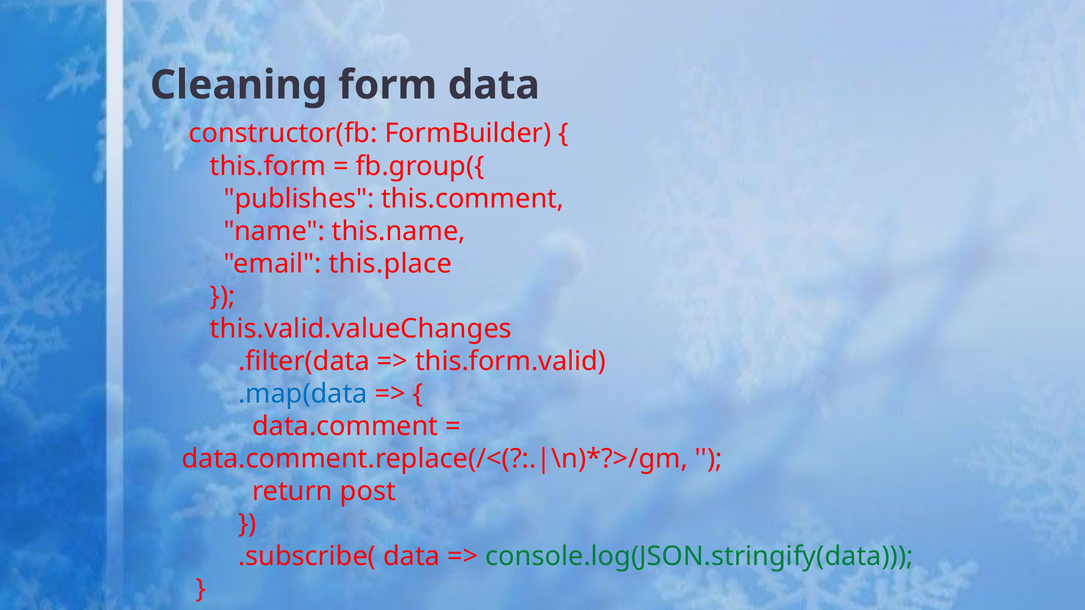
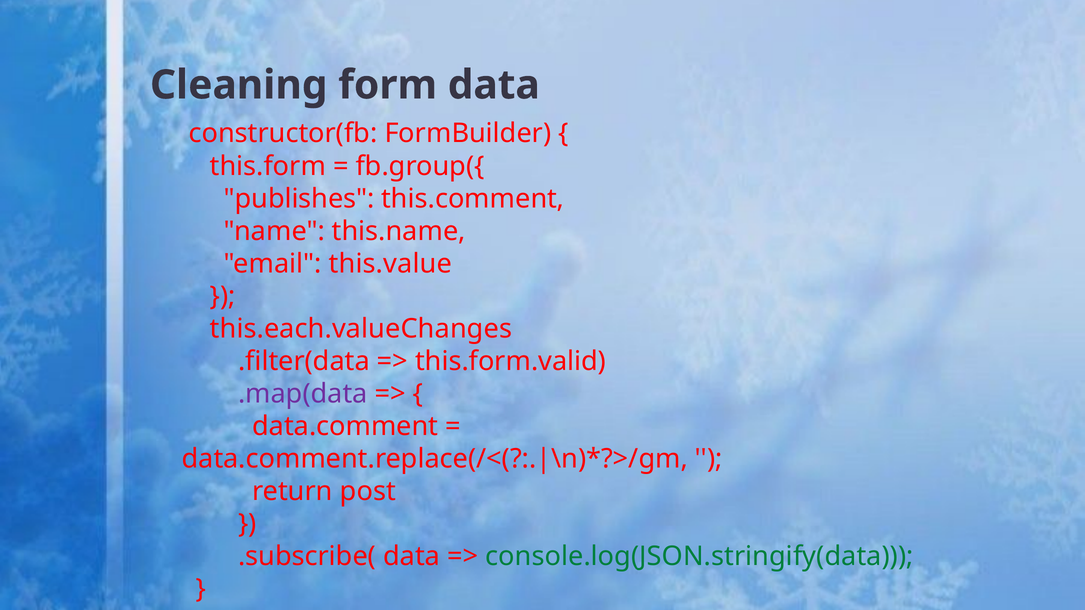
this.place: this.place -> this.value (390, 264)
this.valid.valueChanges: this.valid.valueChanges -> this.each.valueChanges (361, 329)
.map(data colour: blue -> purple (303, 394)
